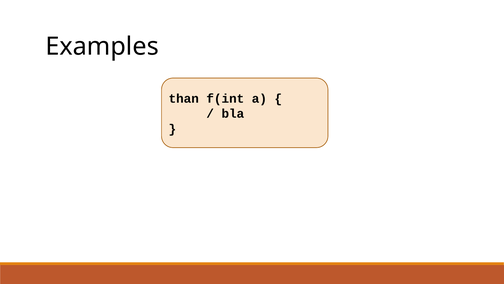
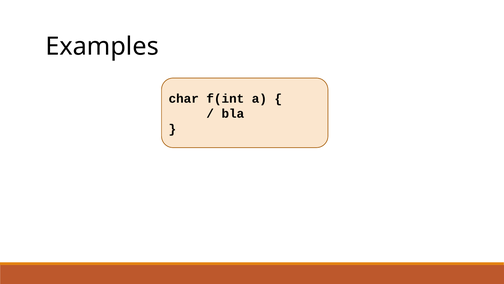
than: than -> char (184, 98)
